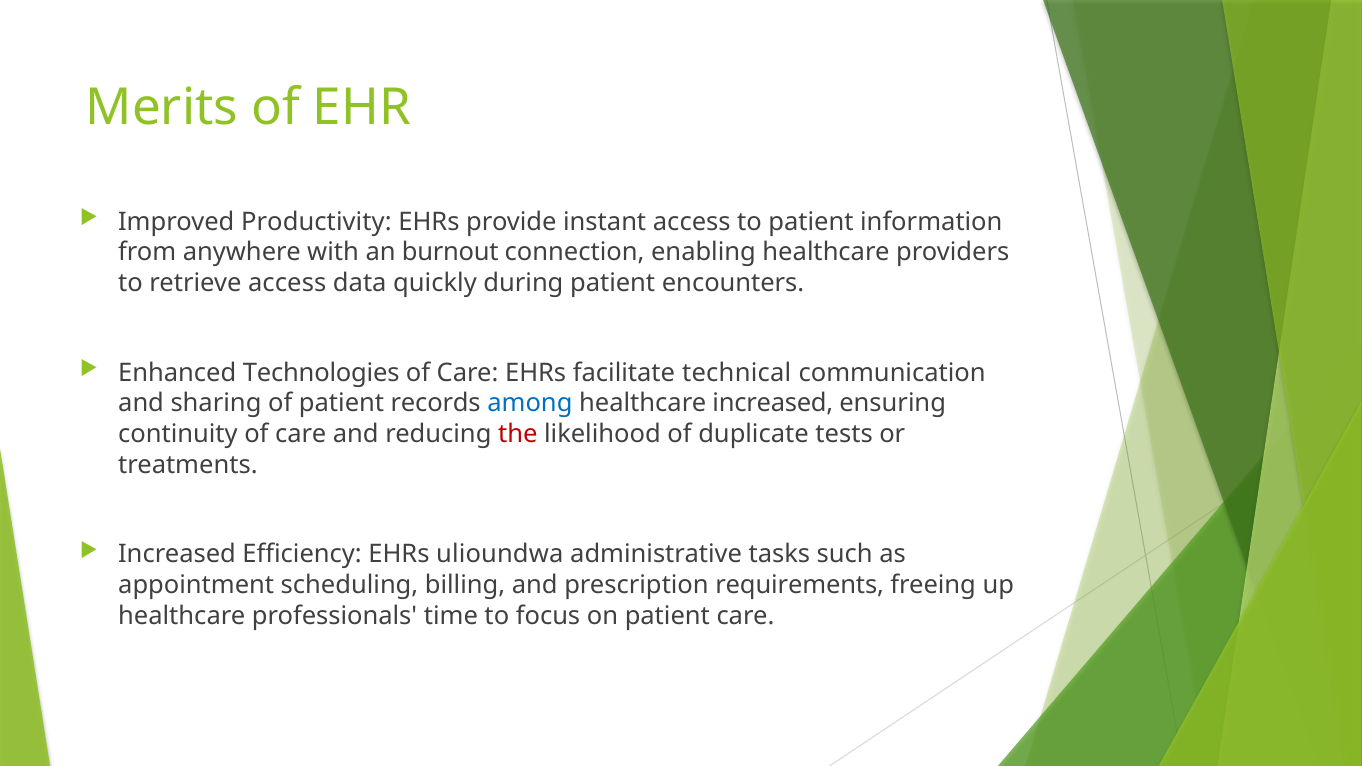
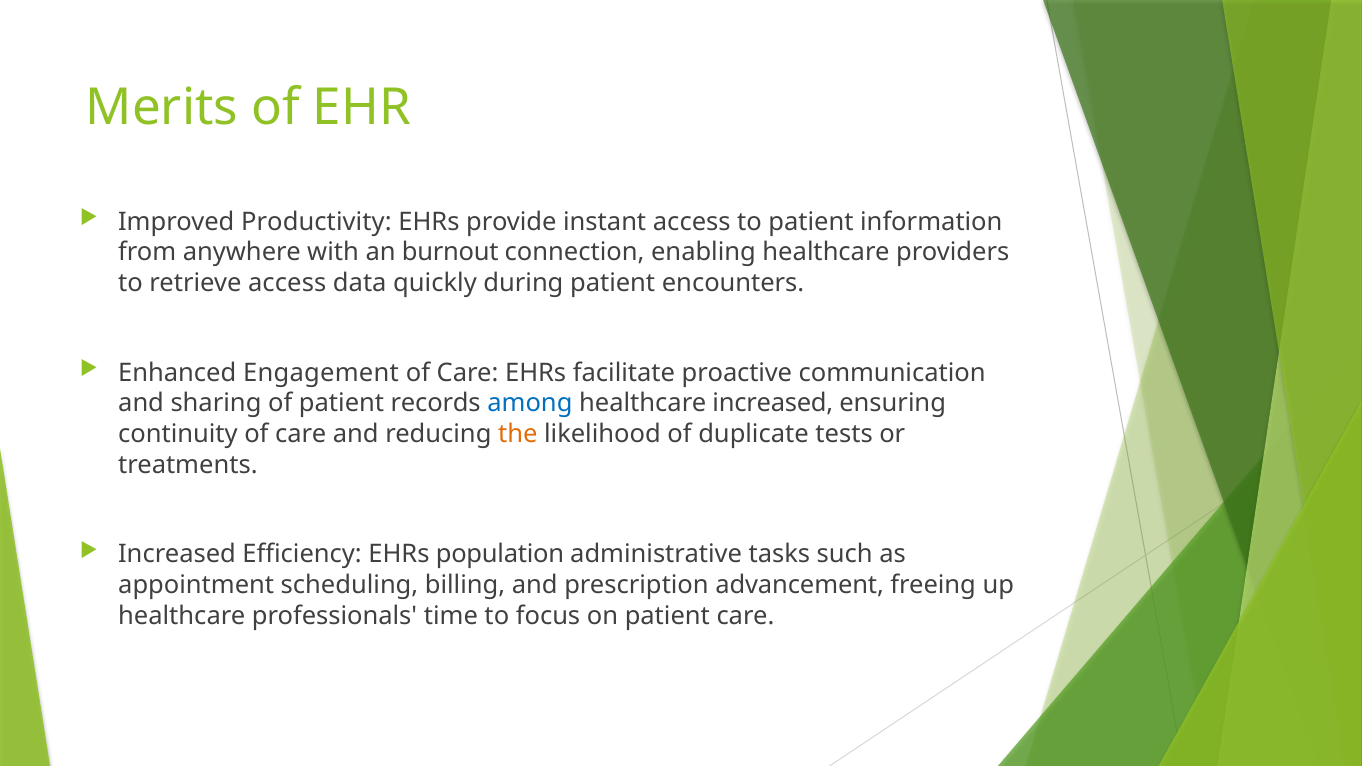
Technologies: Technologies -> Engagement (321, 373)
technical: technical -> proactive (737, 373)
the colour: red -> orange (518, 434)
ulioundwa: ulioundwa -> population (500, 554)
requirements: requirements -> advancement (800, 585)
